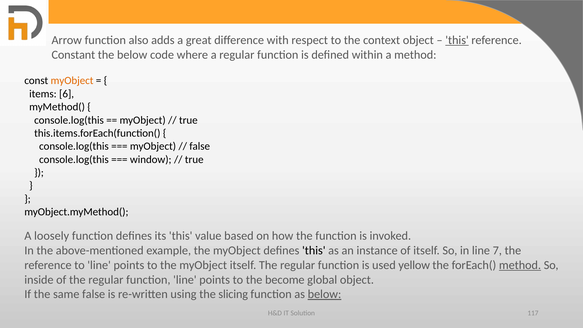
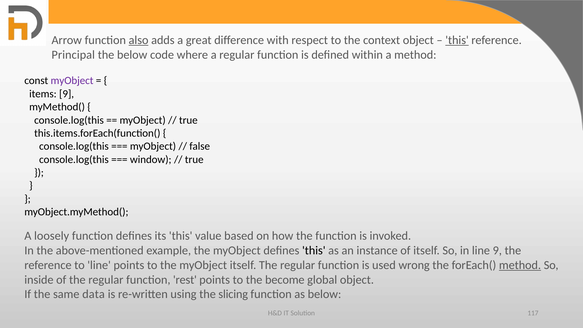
also underline: none -> present (139, 40)
Constant: Constant -> Principal (73, 55)
myObject colour: orange -> purple (72, 81)
items 6: 6 -> 9 (67, 94)
line 7: 7 -> 9 (497, 250)
yellow: yellow -> wrong (414, 265)
function line: line -> rest (185, 280)
same false: false -> data (94, 294)
below underline: present -> none (324, 294)
